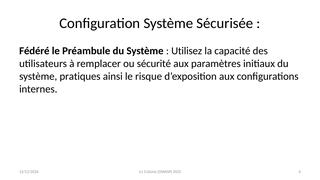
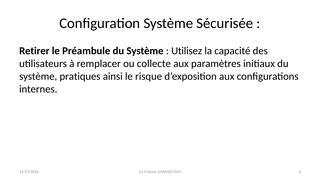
Fédéré: Fédéré -> Retirer (34, 51)
sécurité: sécurité -> collecte (154, 64)
